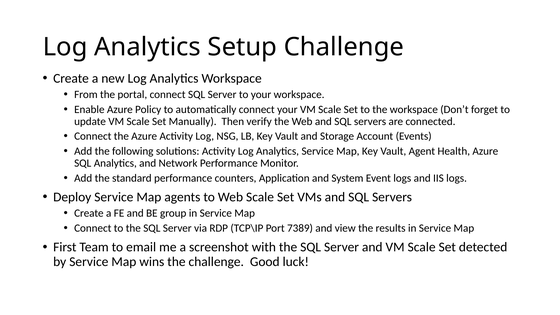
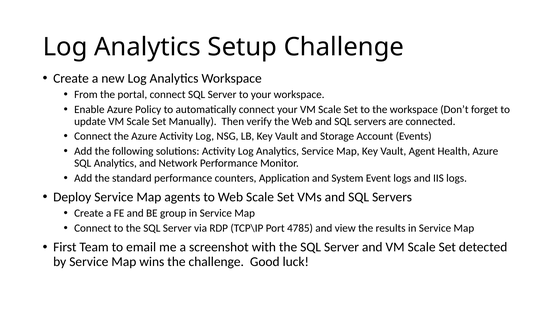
7389: 7389 -> 4785 (300, 228)
